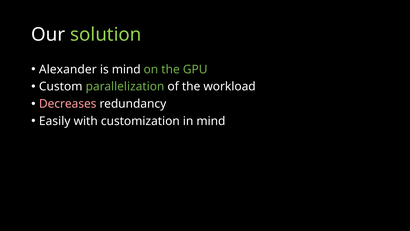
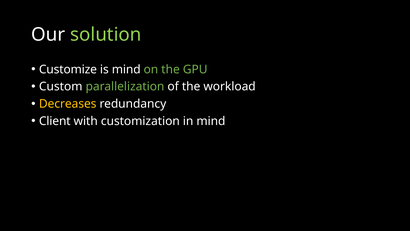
Alexander: Alexander -> Customize (68, 69)
Decreases colour: pink -> yellow (68, 104)
Easily: Easily -> Client (55, 121)
